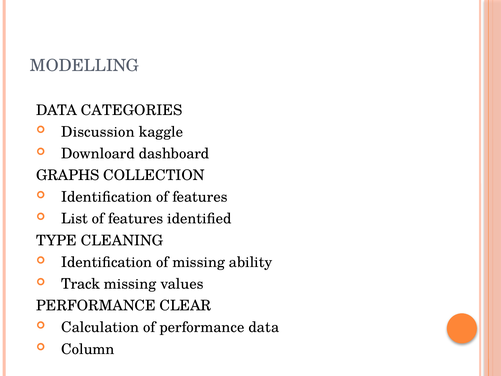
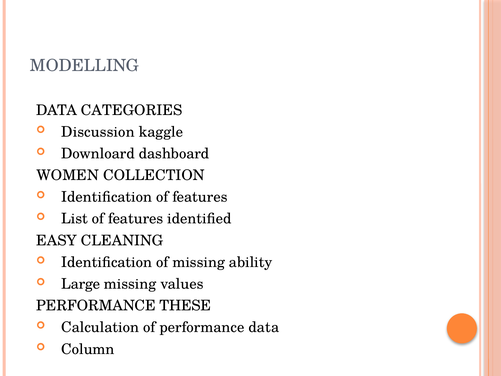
GRAPHS: GRAPHS -> WOMEN (68, 175)
TYPE: TYPE -> EASY (57, 240)
Track: Track -> Large (81, 284)
CLEAR: CLEAR -> THESE (185, 306)
